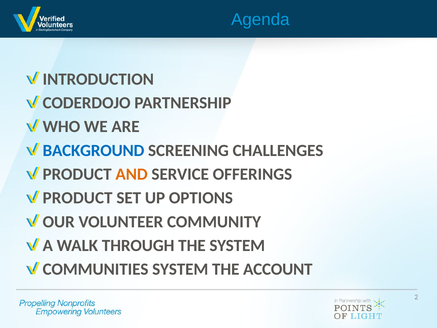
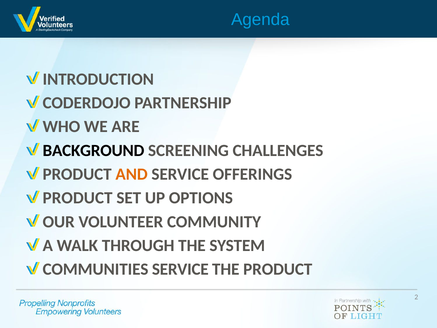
BACKGROUND colour: blue -> black (93, 150)
COMMUNITIES SYSTEM: SYSTEM -> SERVICE (180, 269)
THE ACCOUNT: ACCOUNT -> PRODUCT (278, 269)
